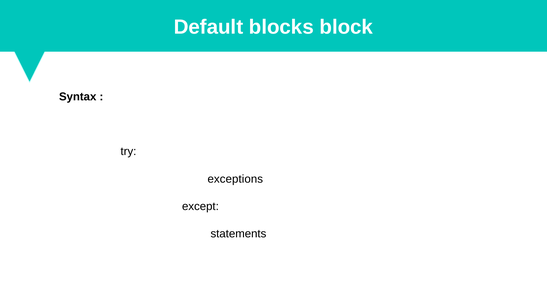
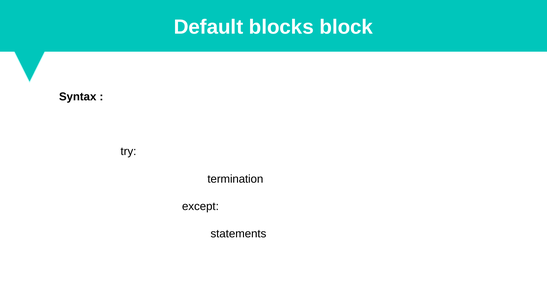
exceptions: exceptions -> termination (235, 179)
